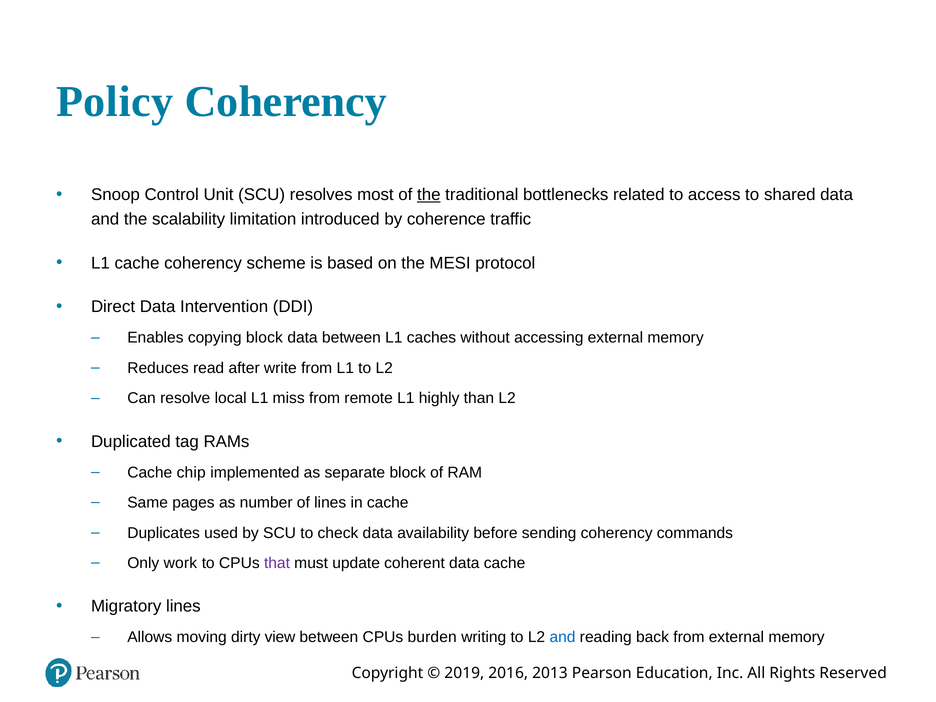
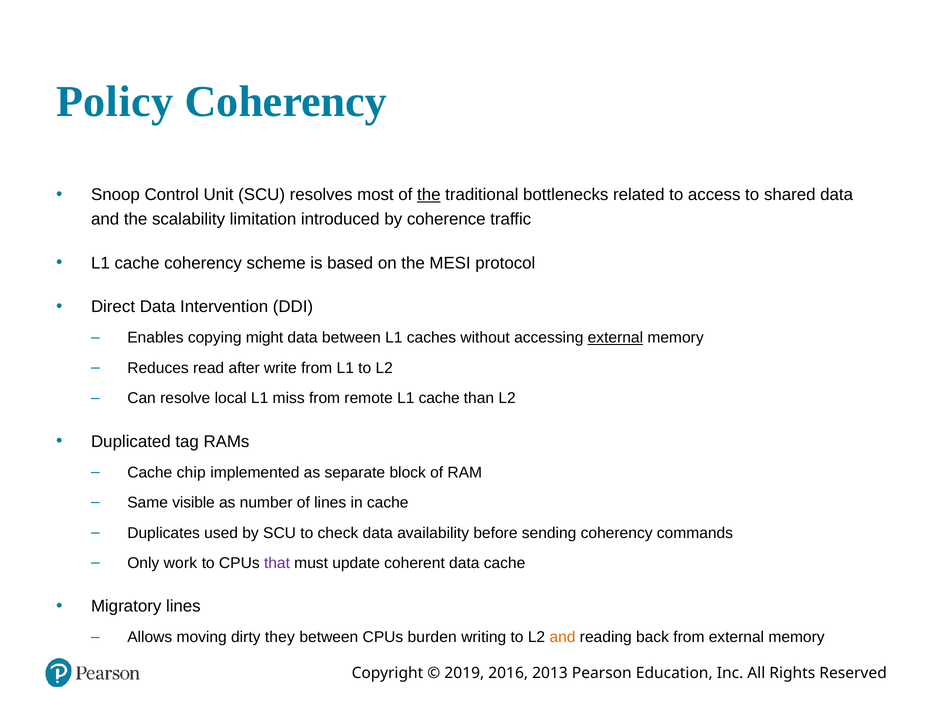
copying block: block -> might (265, 338)
external underline: none -> present (615, 338)
remote L1 highly: highly -> cache (439, 398)
pages: pages -> visible (194, 503)
view: view -> they (280, 637)
and colour: blue -> orange (563, 637)
